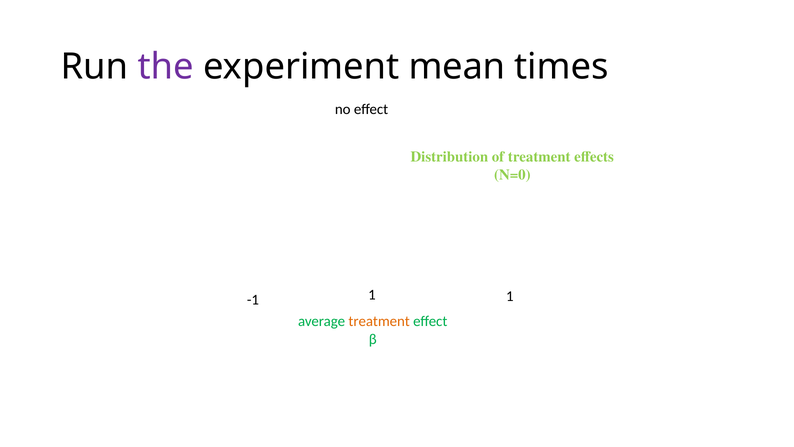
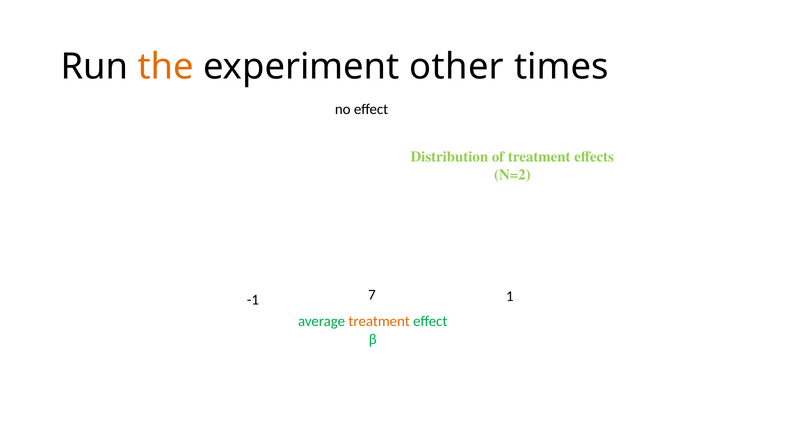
the colour: purple -> orange (166, 67)
mean: mean -> other (457, 67)
N=0: N=0 -> N=2 (512, 175)
-1 1: 1 -> 7 (372, 294)
